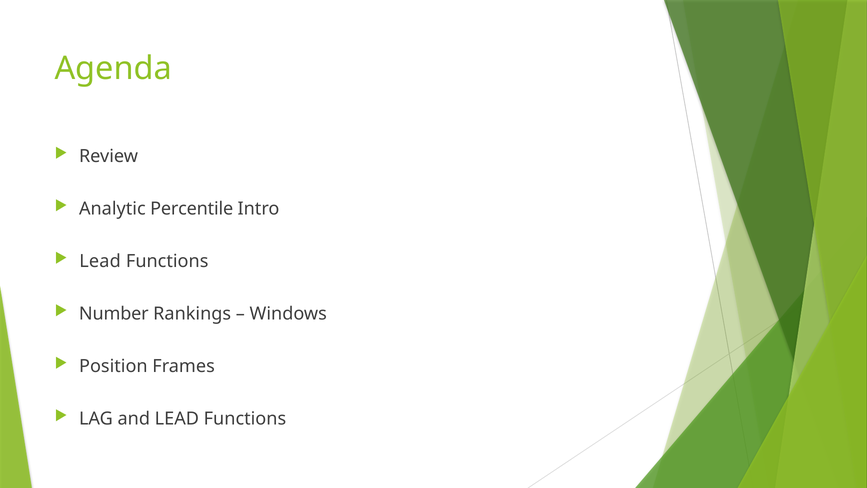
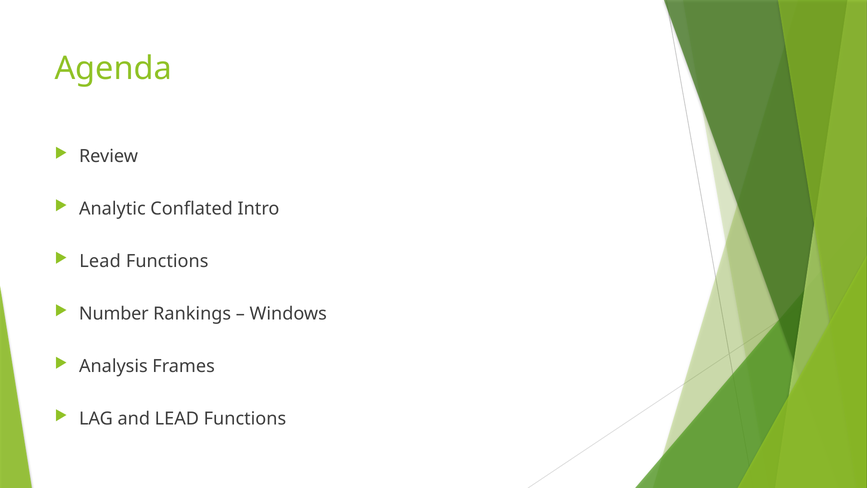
Percentile: Percentile -> Conflated (192, 209)
Position: Position -> Analysis (113, 366)
